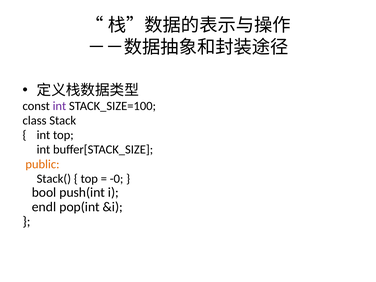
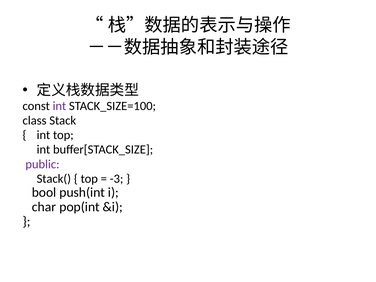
public colour: orange -> purple (42, 164)
-0: -0 -> -3 (117, 179)
endl: endl -> char (44, 207)
